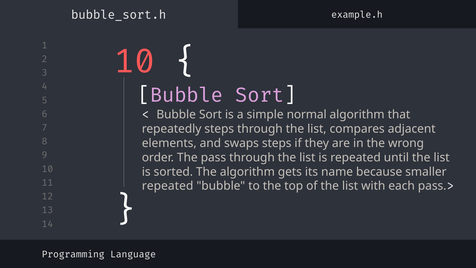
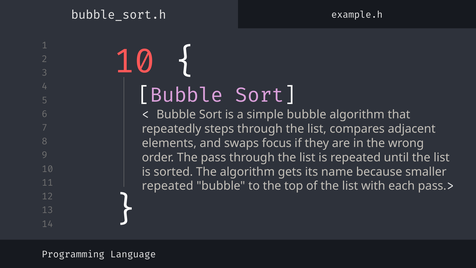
simple normal: normal -> bubble (307, 114)
swaps steps: steps -> focus (277, 143)
